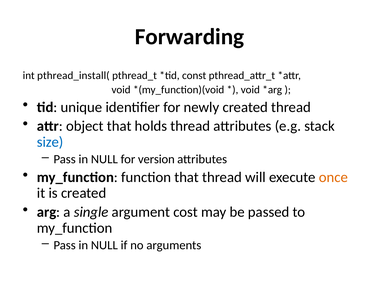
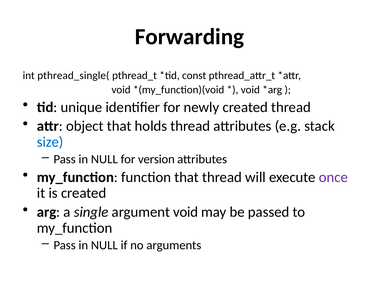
pthread_install(: pthread_install( -> pthread_single( (73, 76)
once colour: orange -> purple (333, 177)
argument cost: cost -> void (186, 212)
